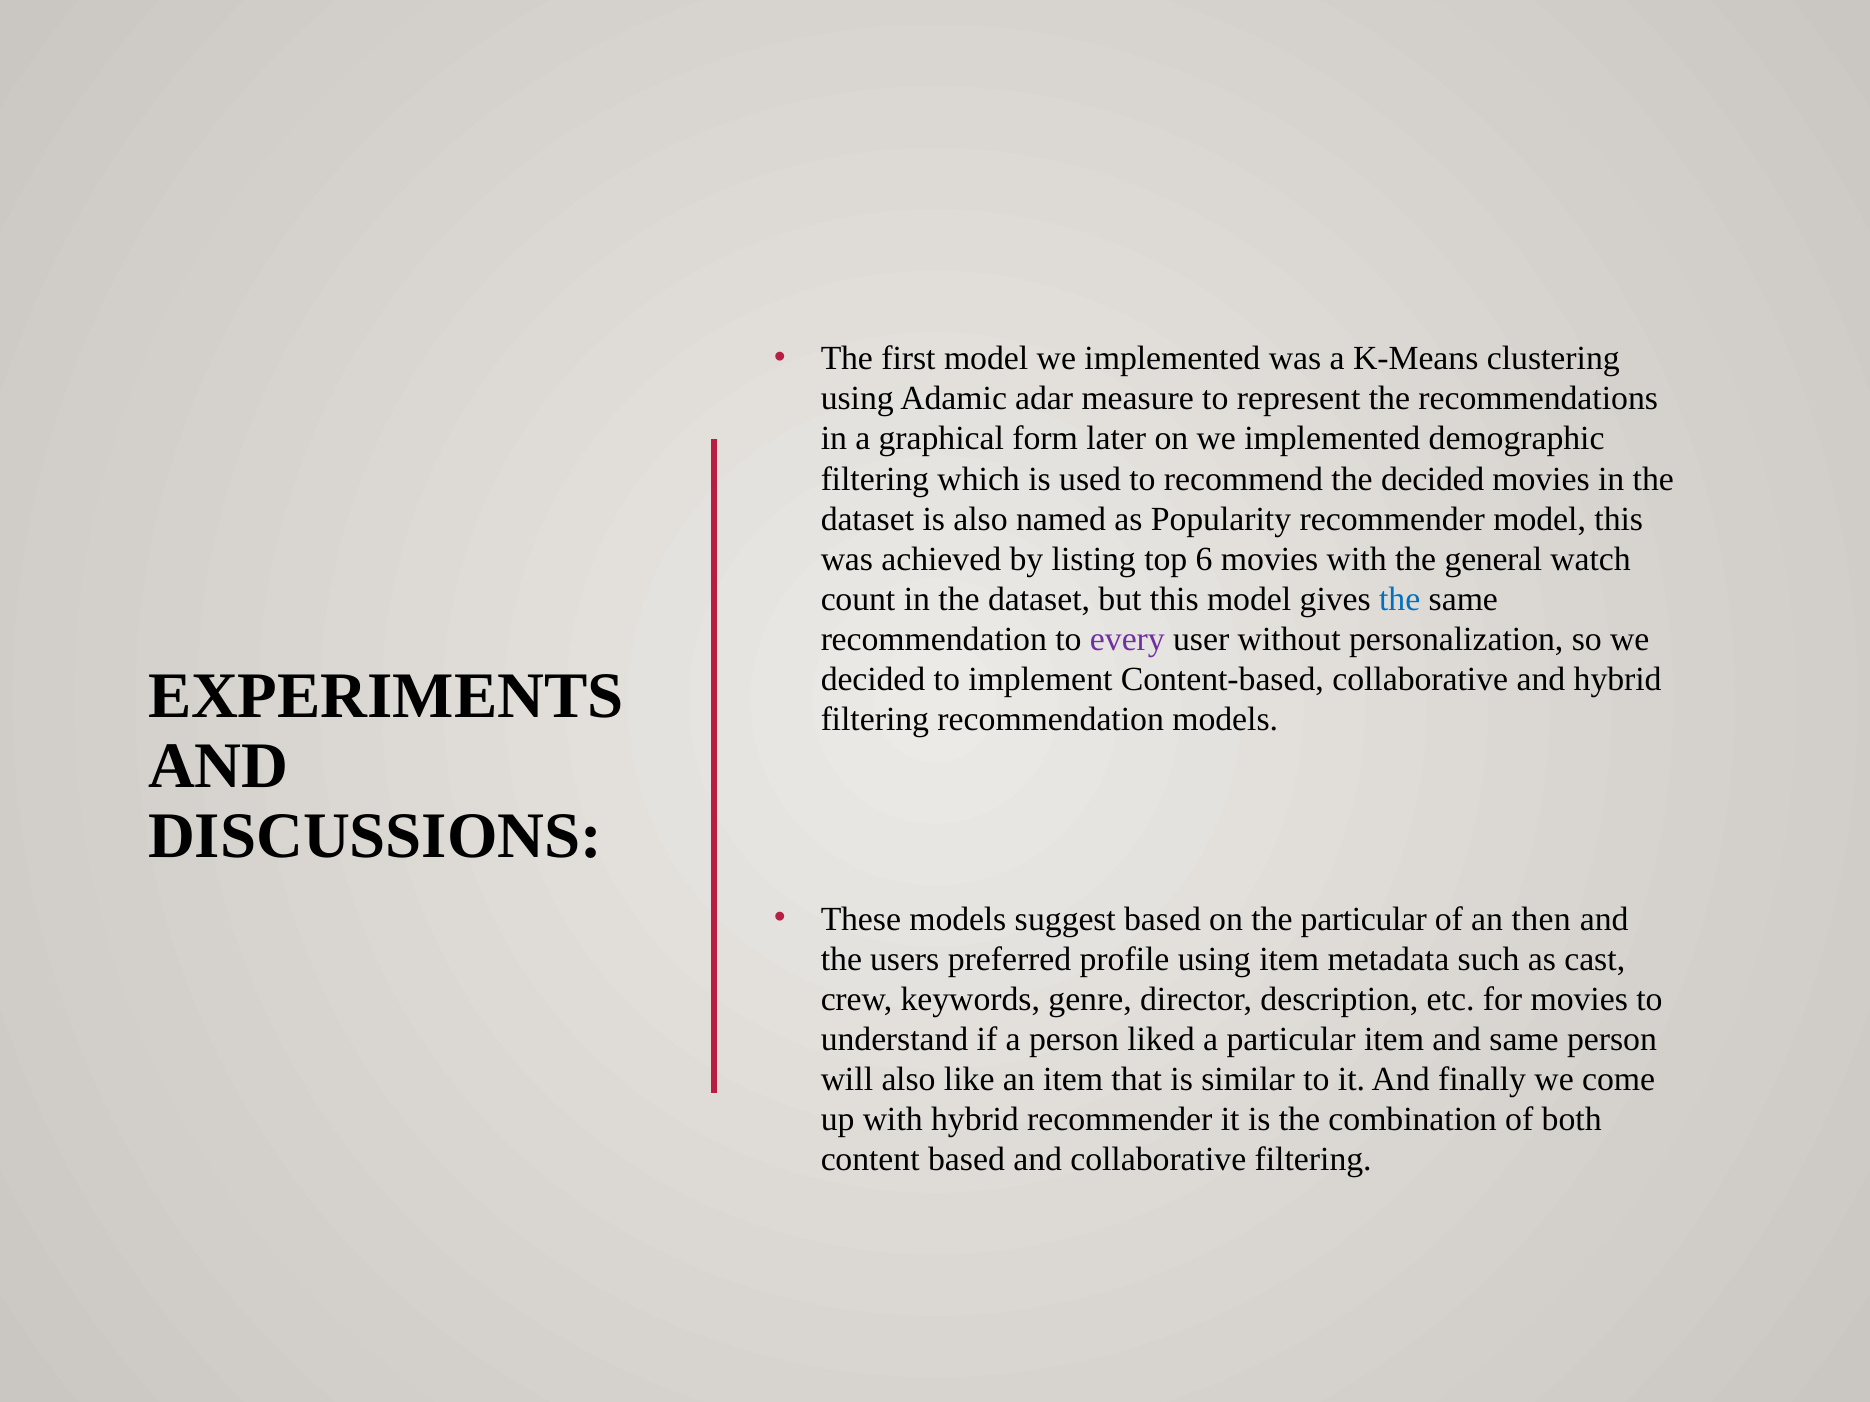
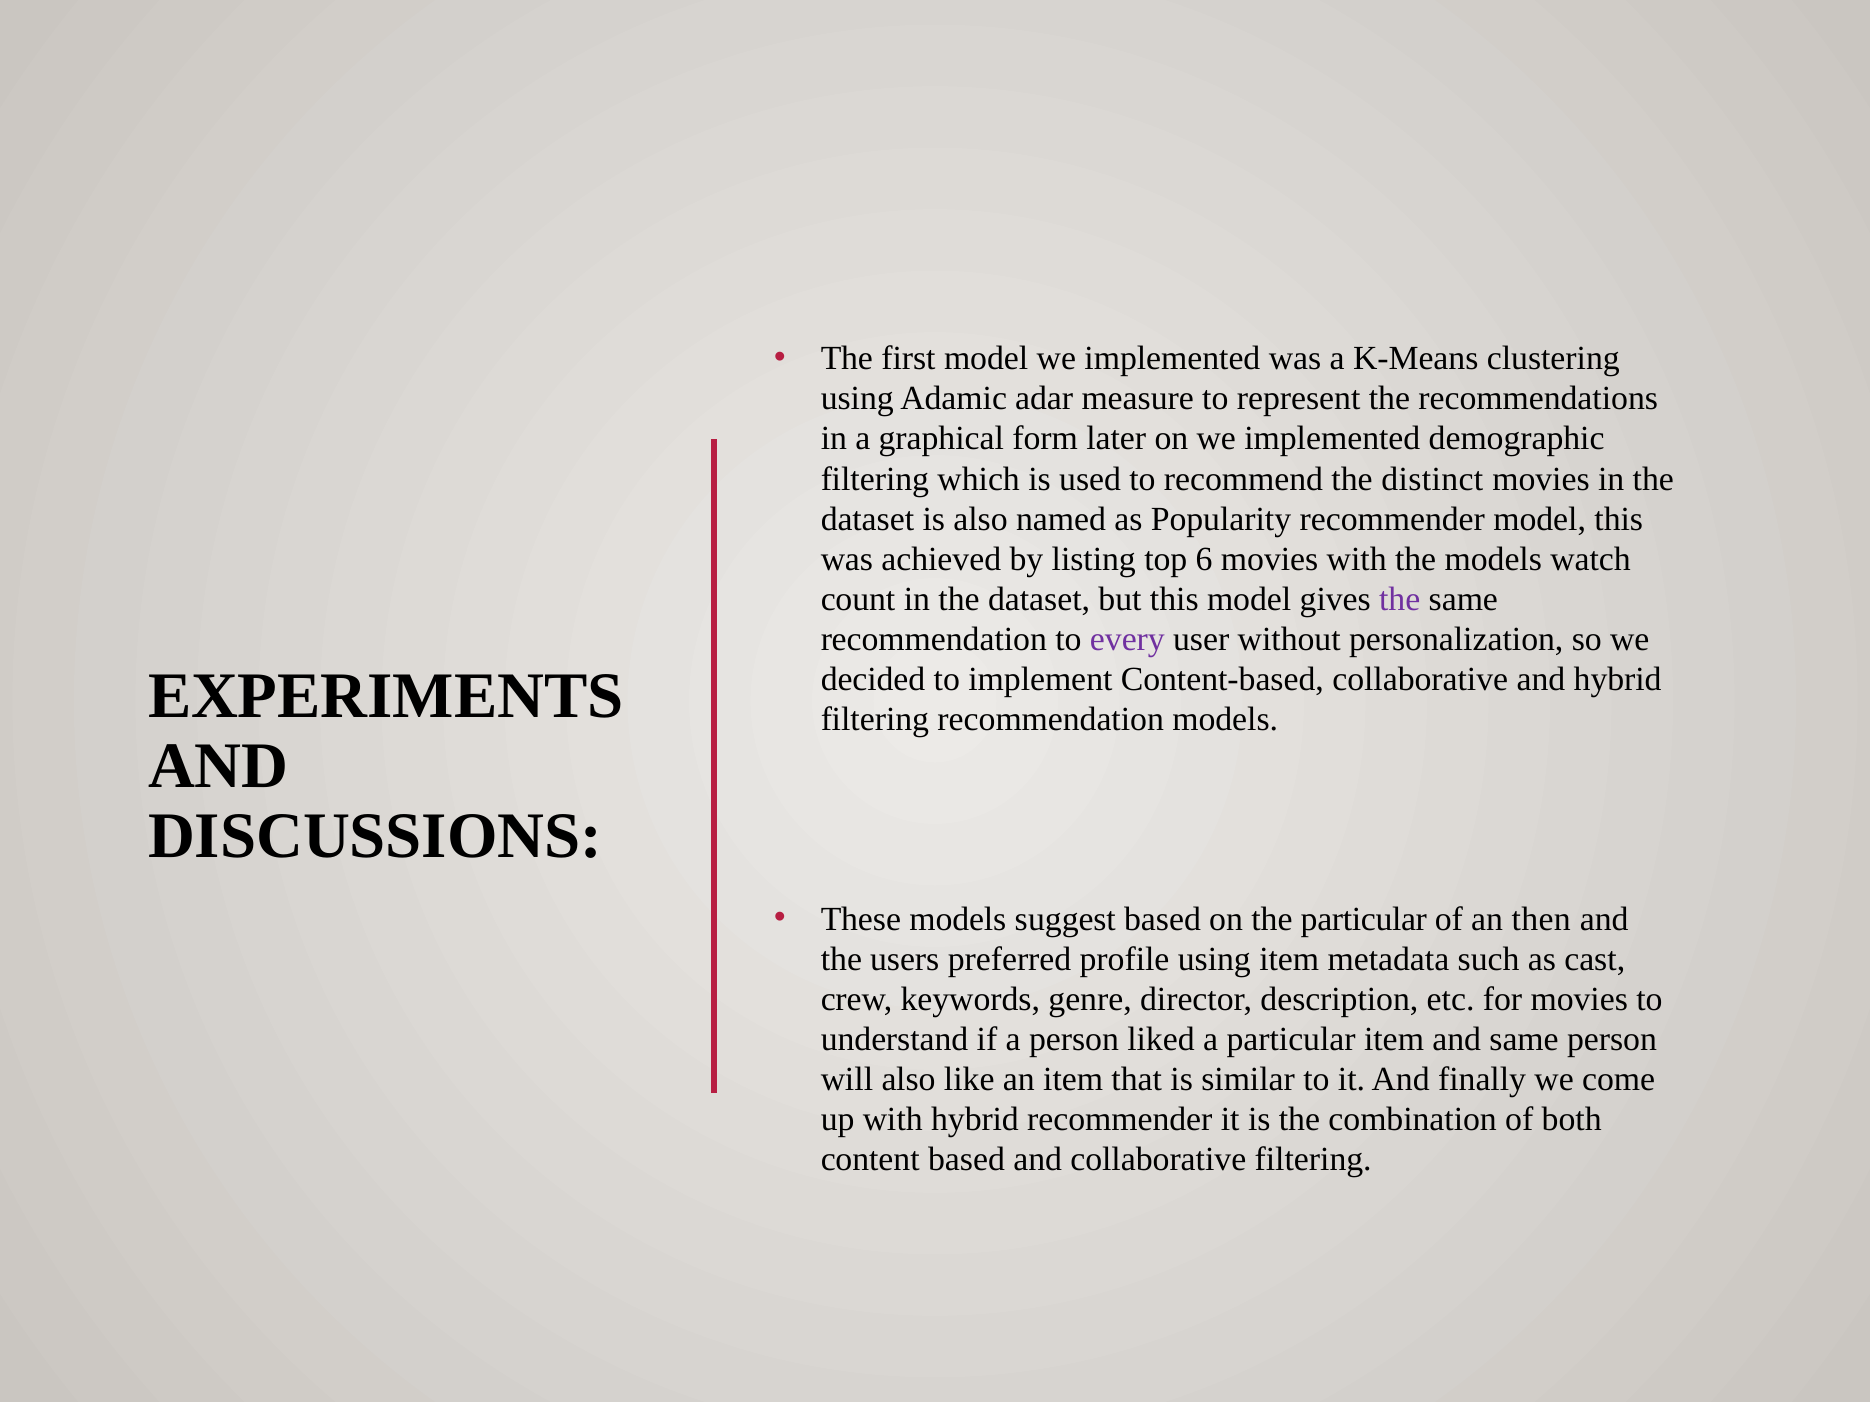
the decided: decided -> distinct (1432, 479)
the general: general -> models (1493, 559)
the colour: blue -> purple (1400, 599)
